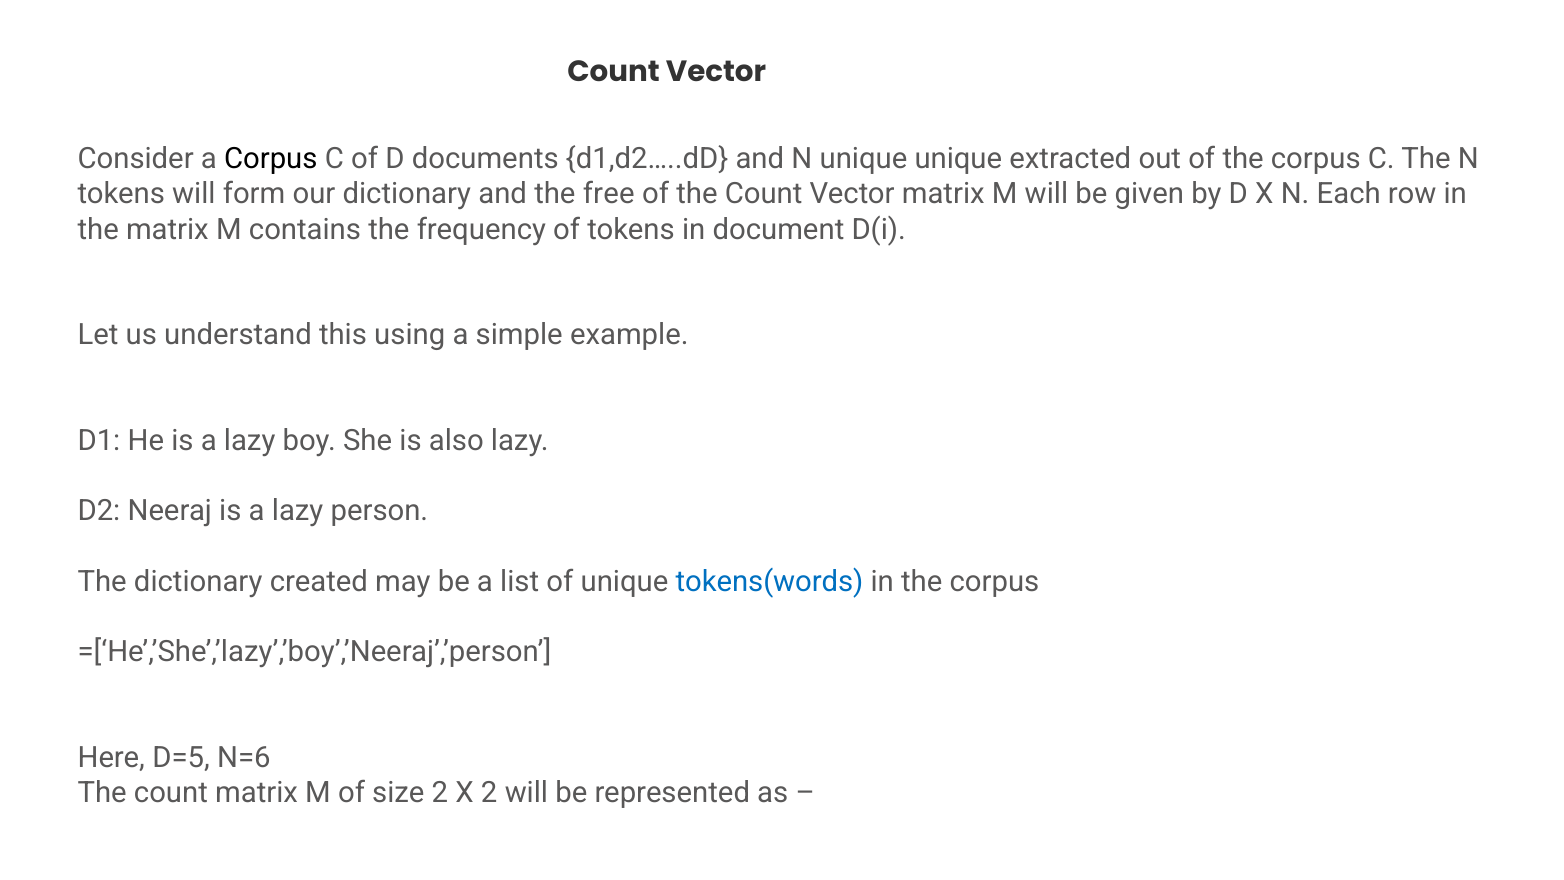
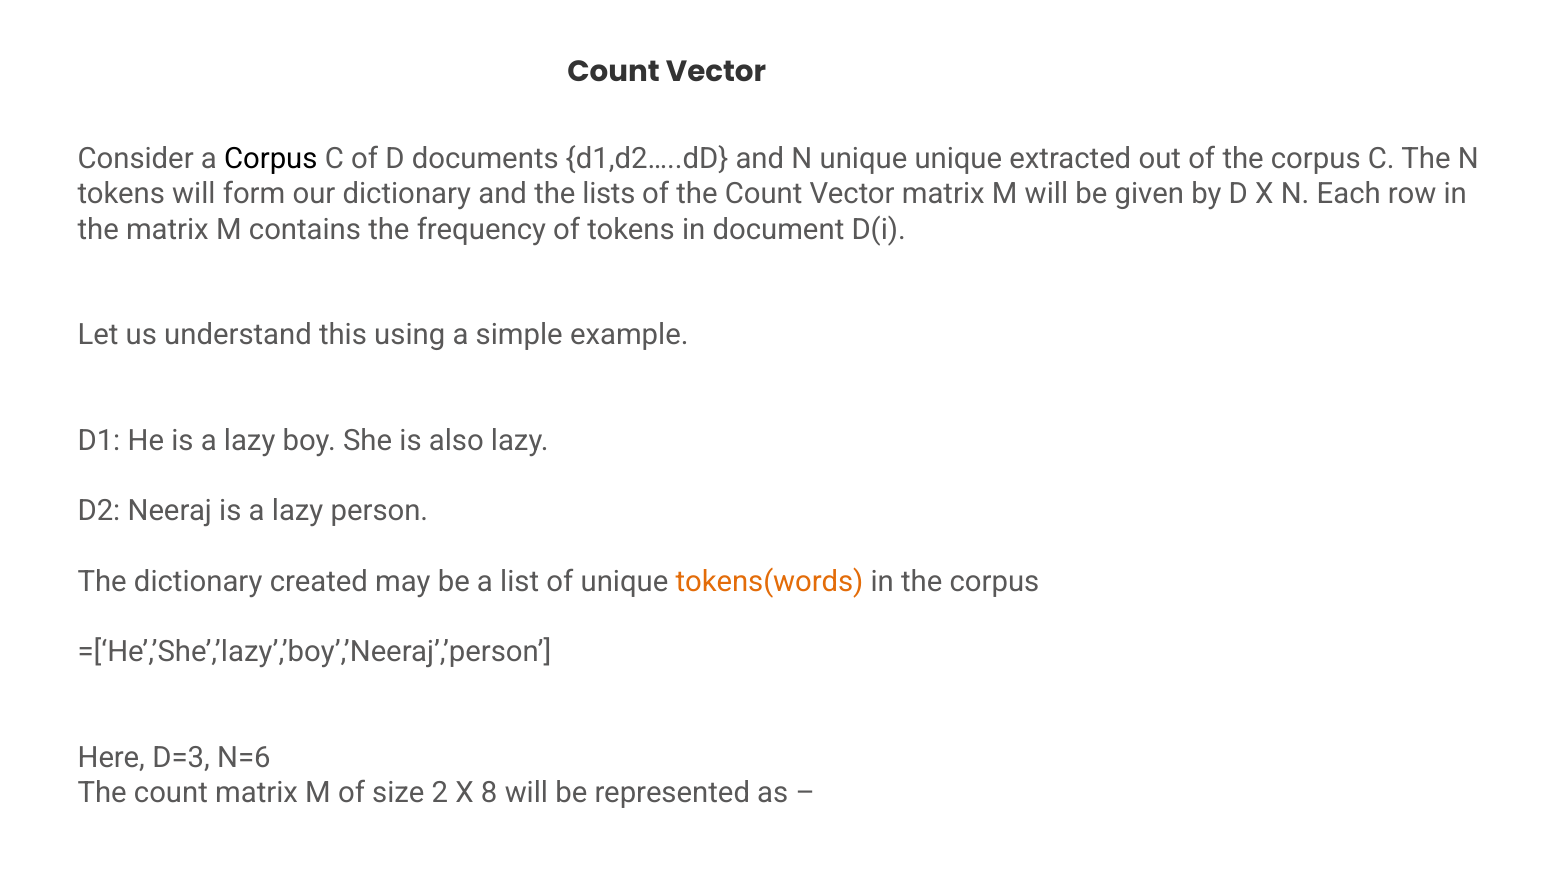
free: free -> lists (609, 194)
tokens(words colour: blue -> orange (770, 581)
D=5: D=5 -> D=3 (181, 757)
X 2: 2 -> 8 (489, 792)
